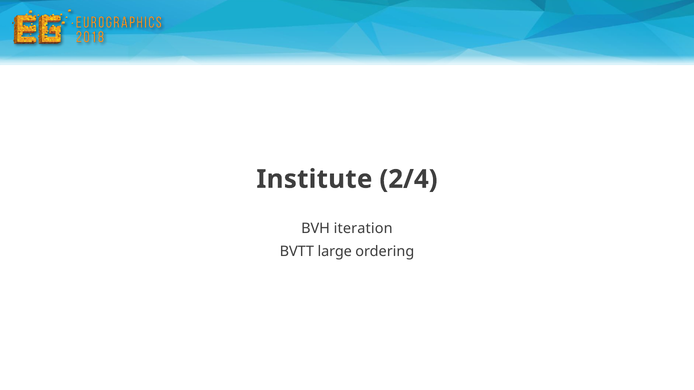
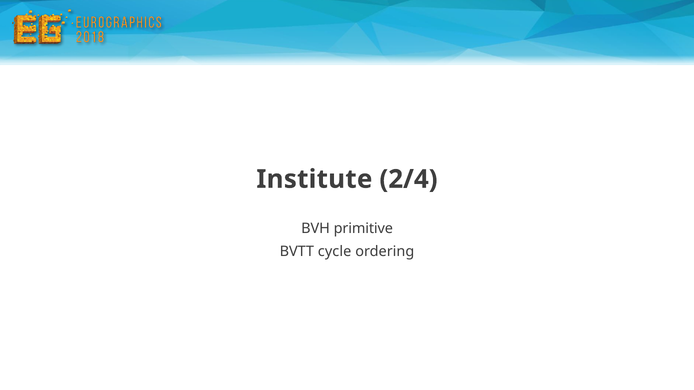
iteration: iteration -> primitive (363, 229)
large: large -> cycle (335, 251)
